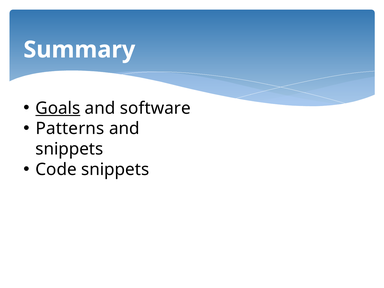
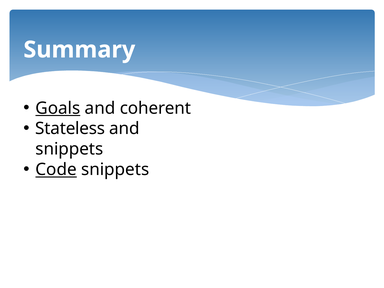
software: software -> coherent (155, 108)
Patterns: Patterns -> Stateless (70, 129)
Code underline: none -> present (56, 170)
